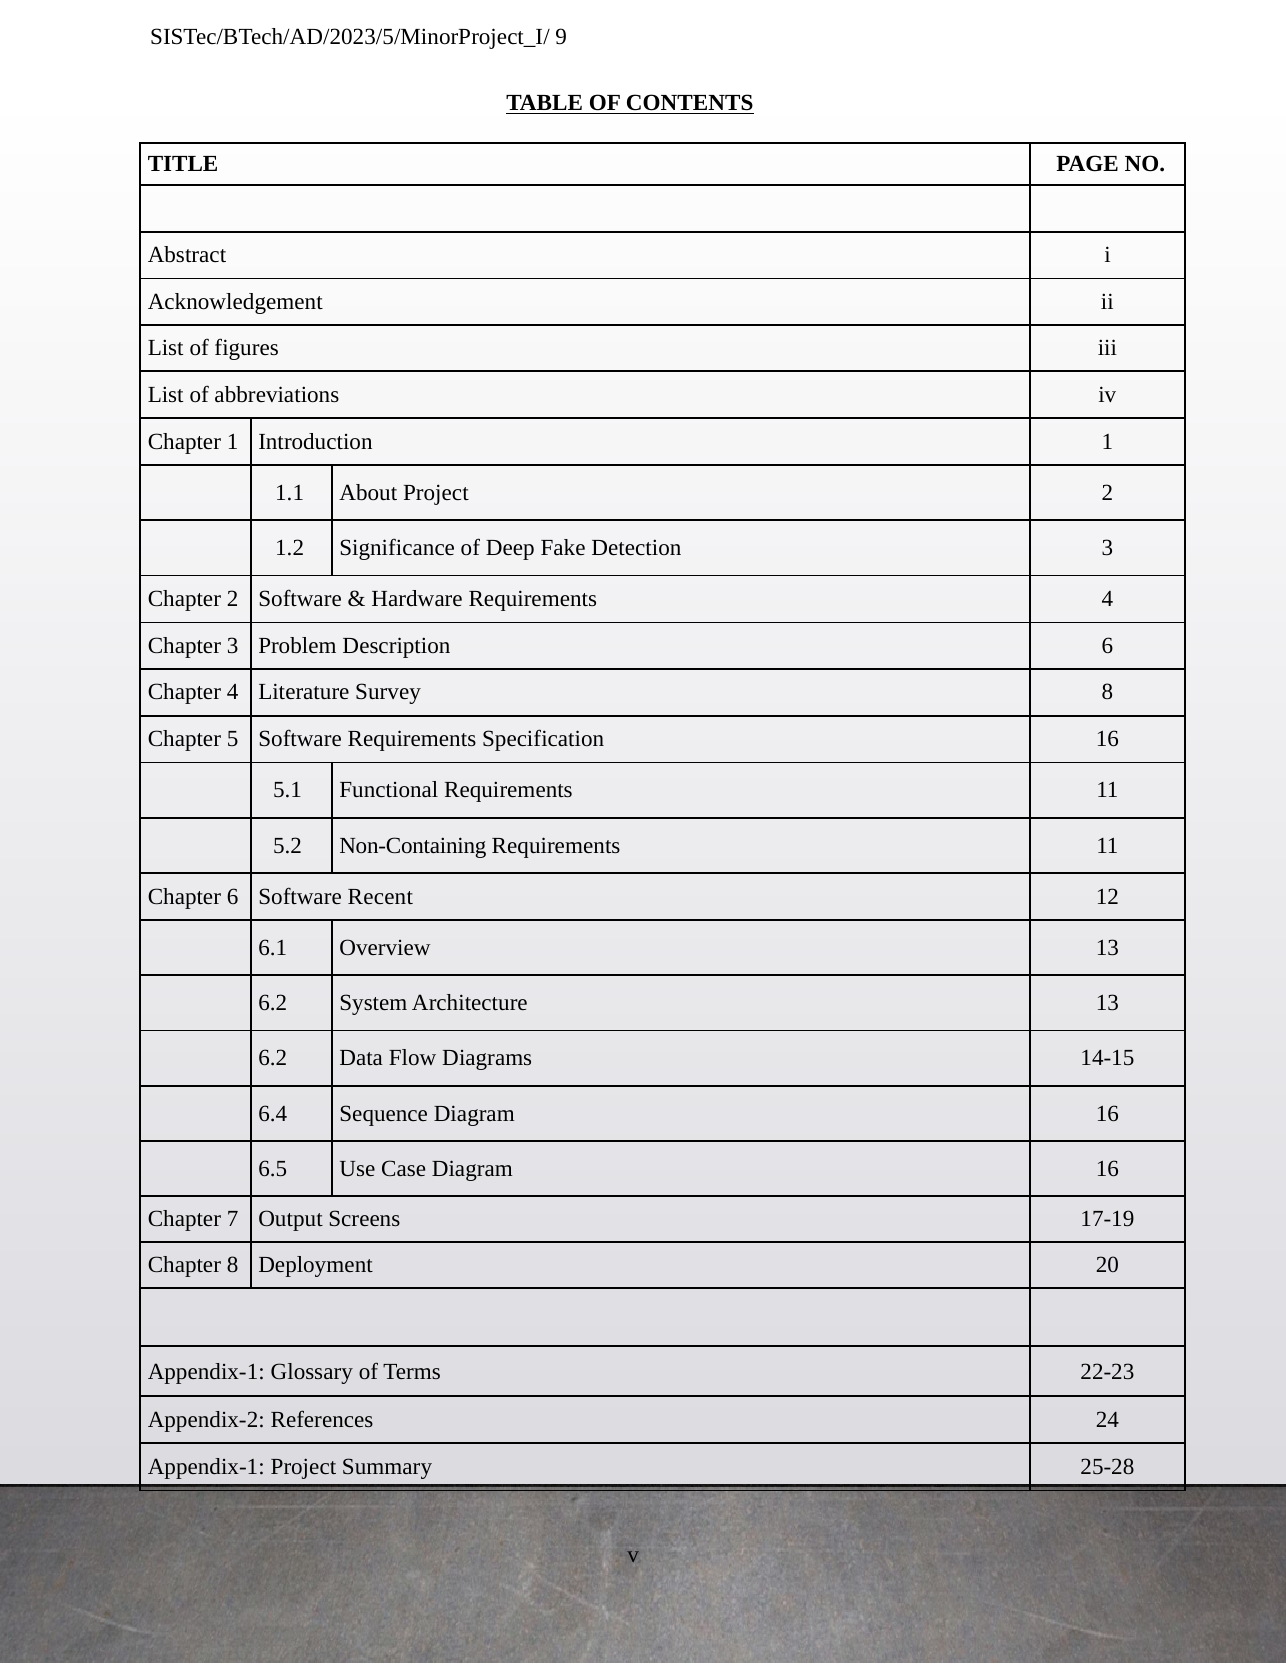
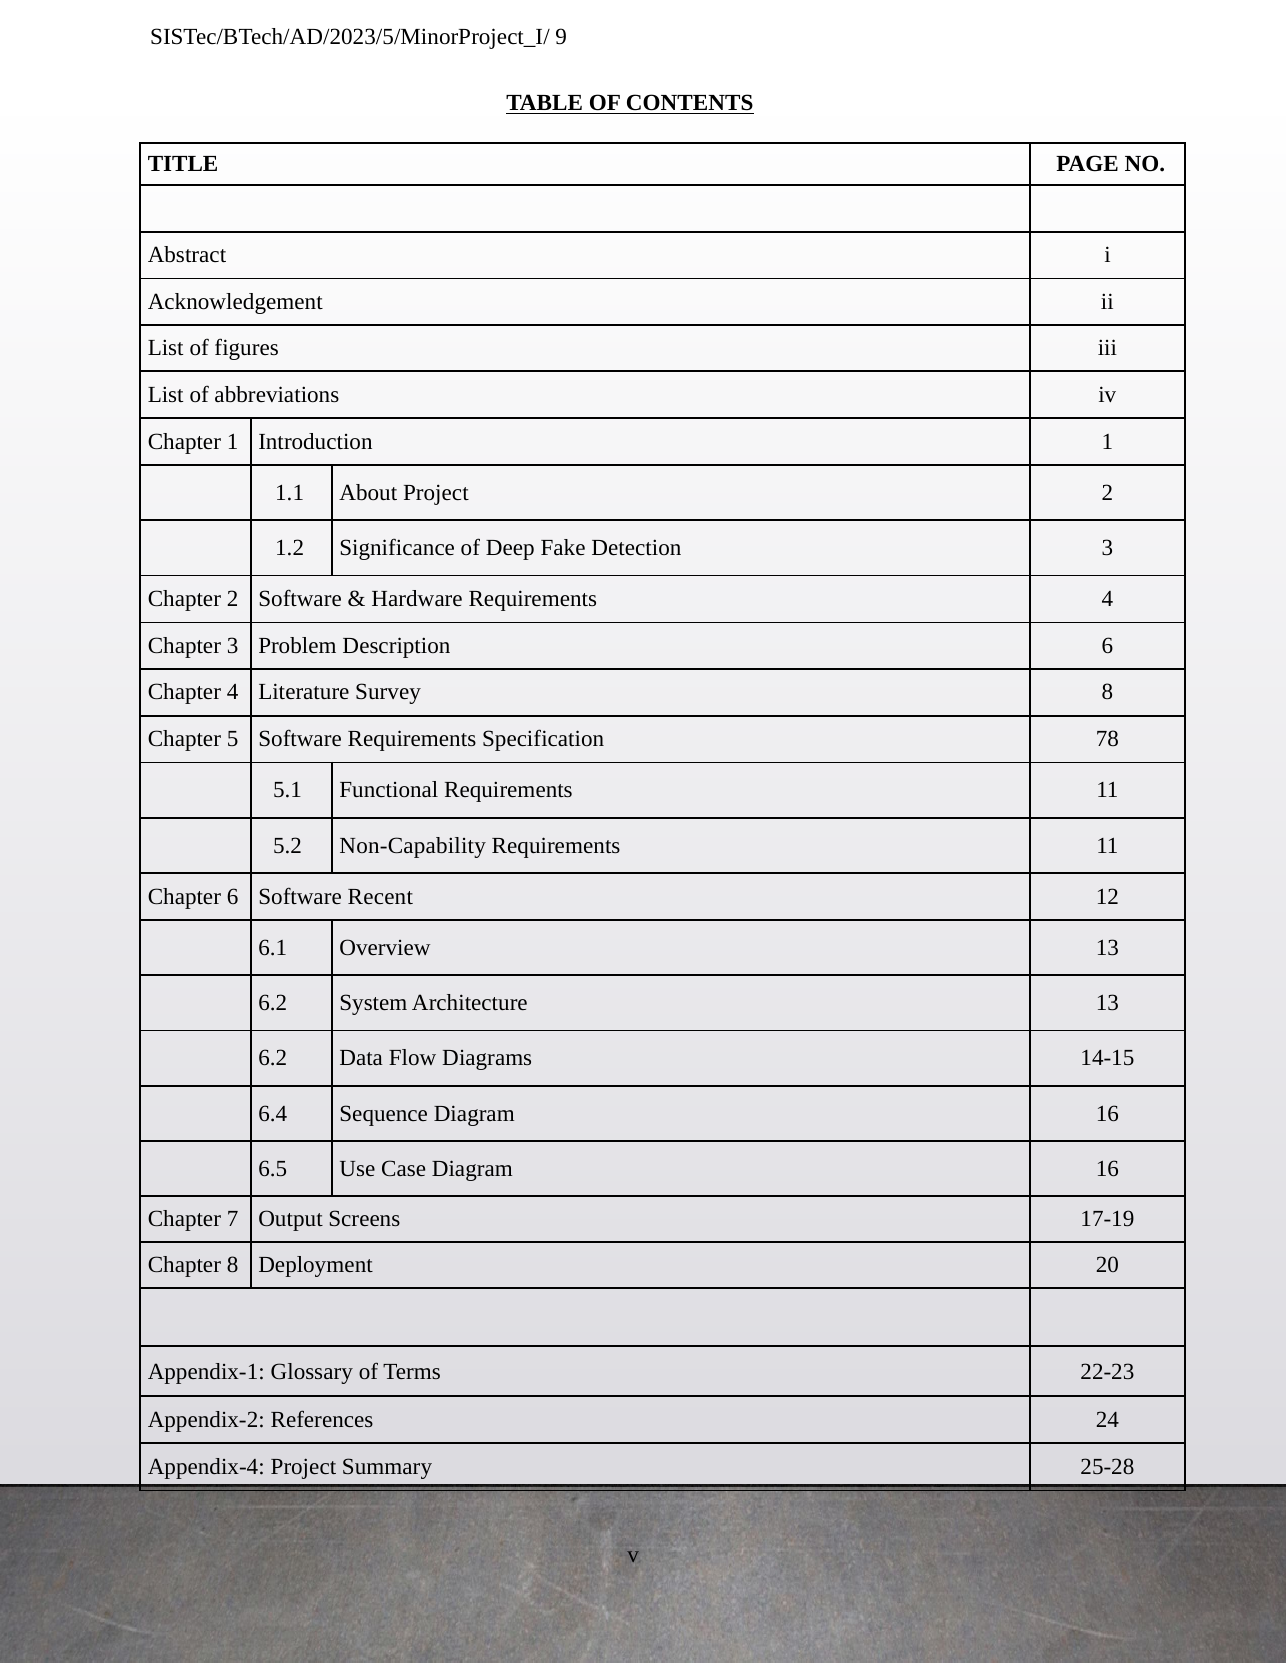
Specification 16: 16 -> 78 (1107, 739)
Non-Containing: Non-Containing -> Non-Capability (413, 846)
Appendix-1: Appendix-1 -> Appendix-4 (206, 1467)
